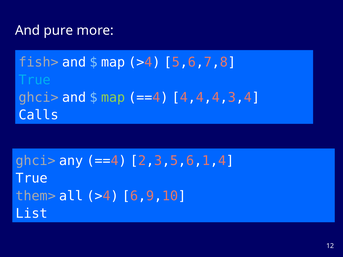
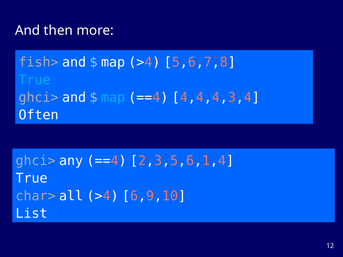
pure: pure -> then (58, 31)
map colour: light green -> light blue (113, 98)
Calls: Calls -> Often (39, 115)
them>: them> -> char> (36, 196)
